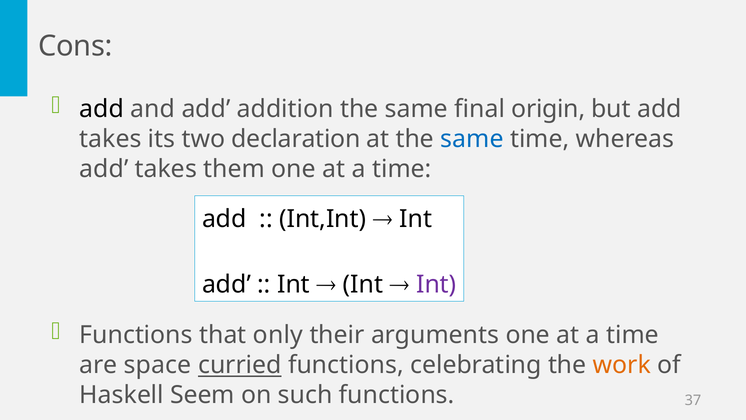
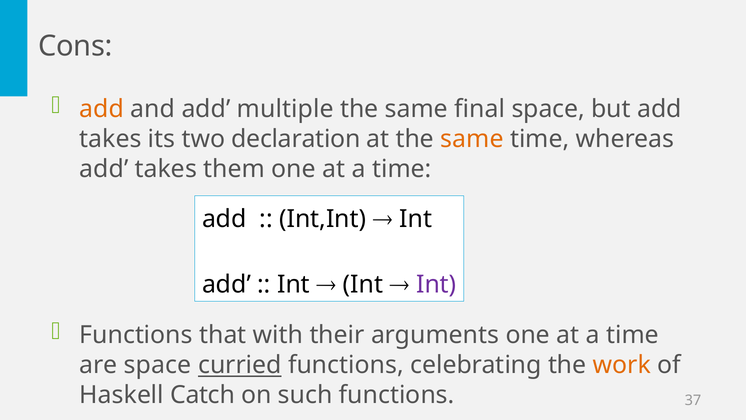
add colour: black -> orange (102, 109)
addition: addition -> multiple (285, 109)
final origin: origin -> space (548, 109)
same colour: blue -> orange (472, 139)
only: only -> with (278, 335)
Seem: Seem -> Catch (203, 395)
